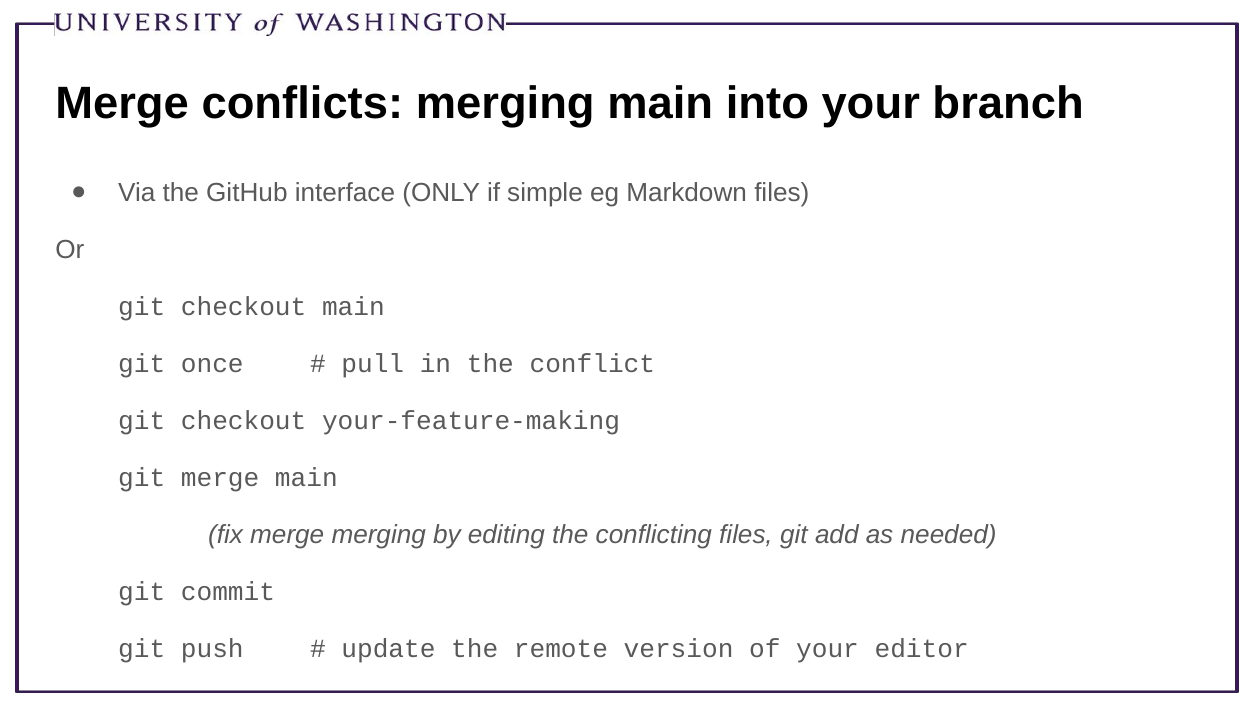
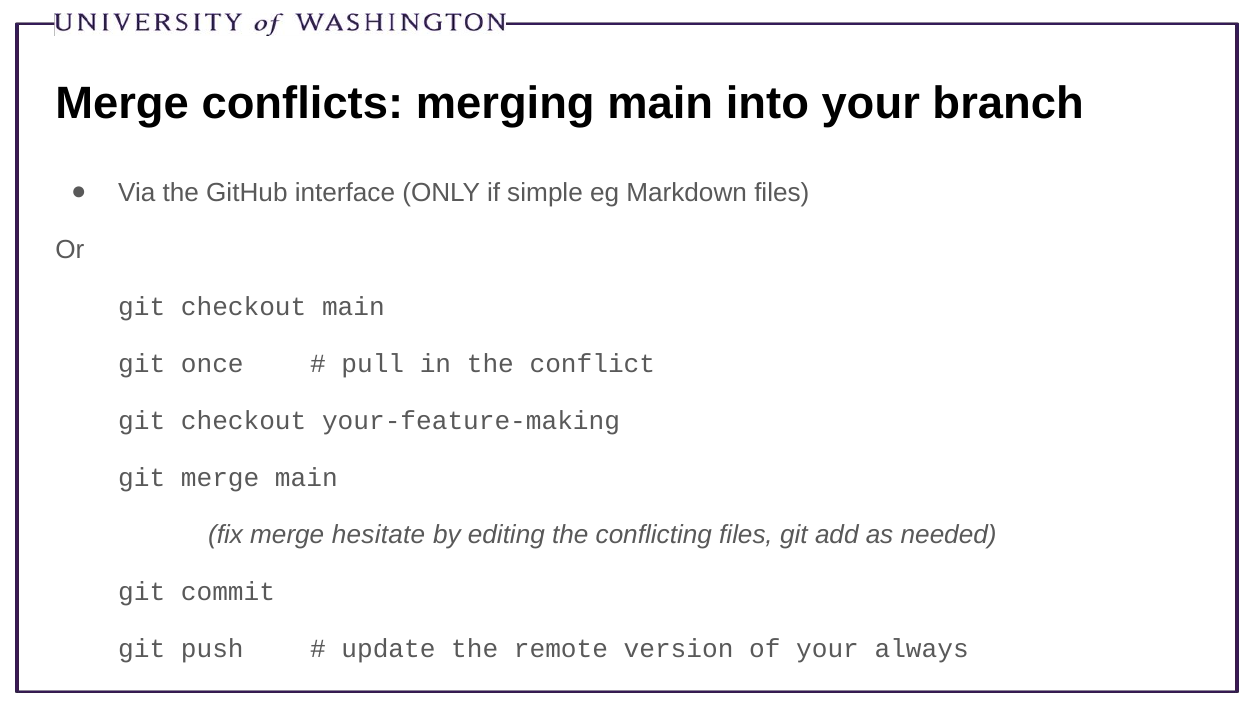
merge merging: merging -> hesitate (379, 535)
editor: editor -> always (922, 649)
